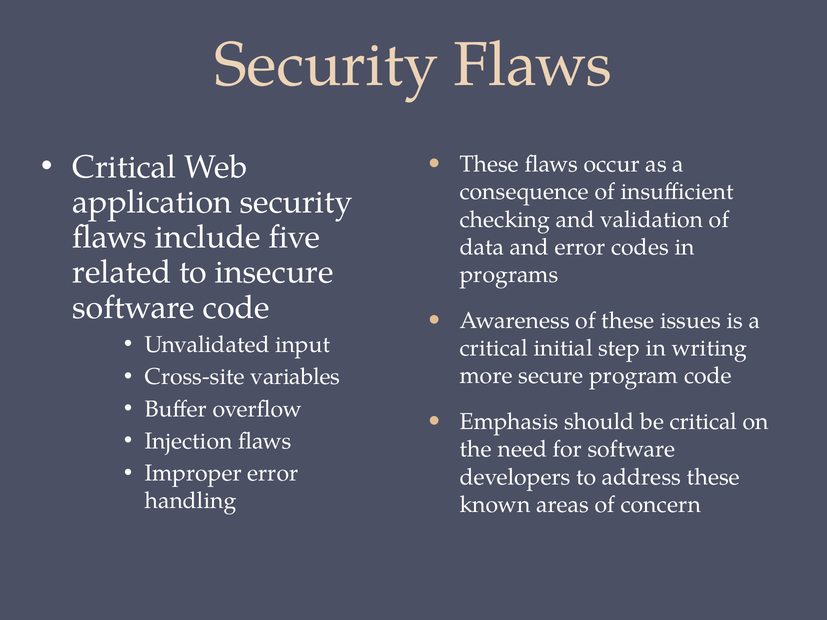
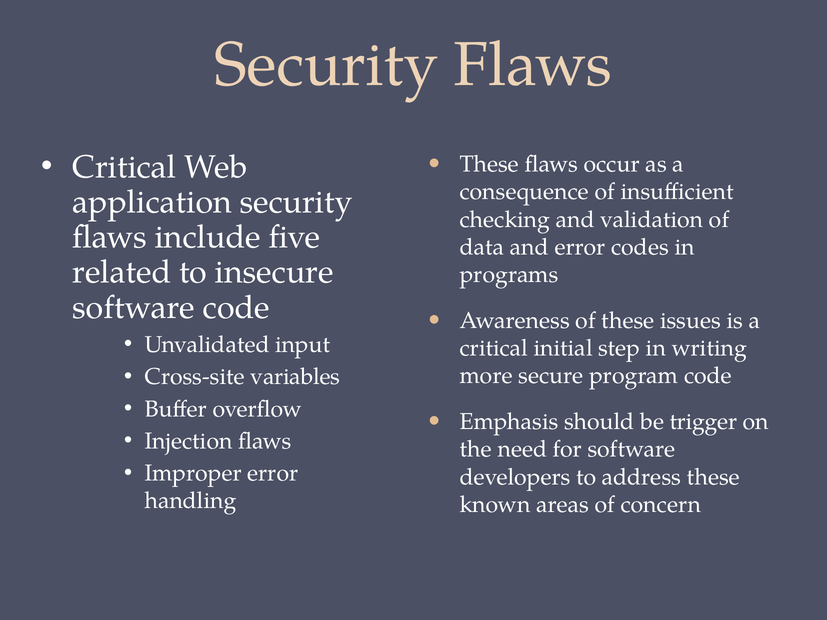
be critical: critical -> trigger (703, 422)
